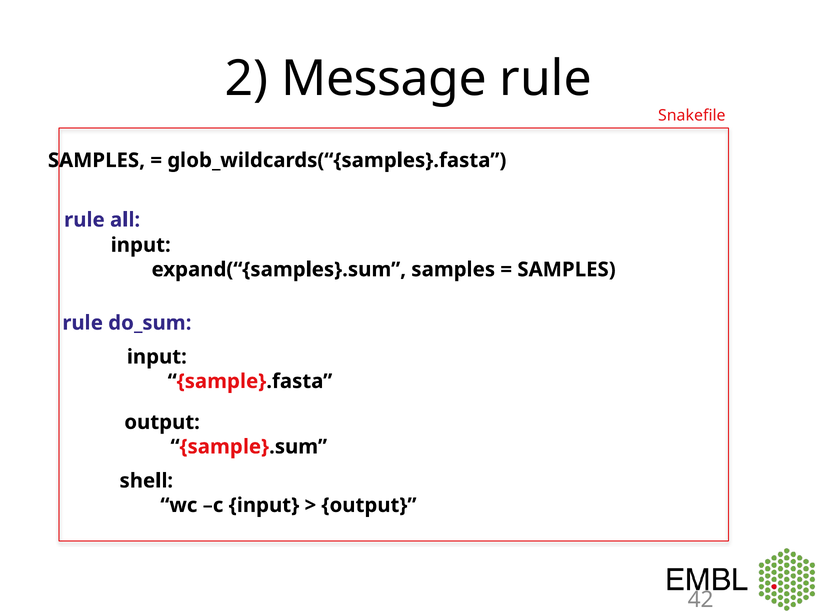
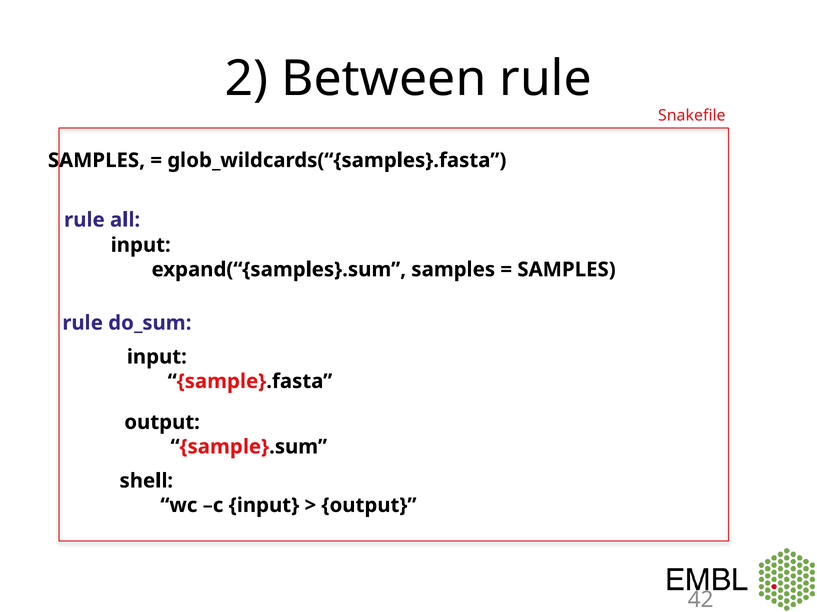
Message: Message -> Between (384, 79)
